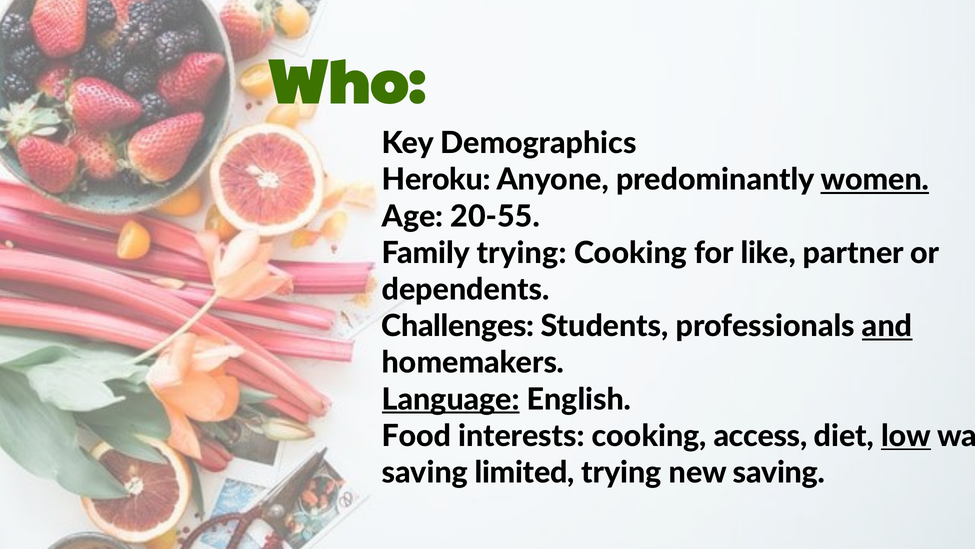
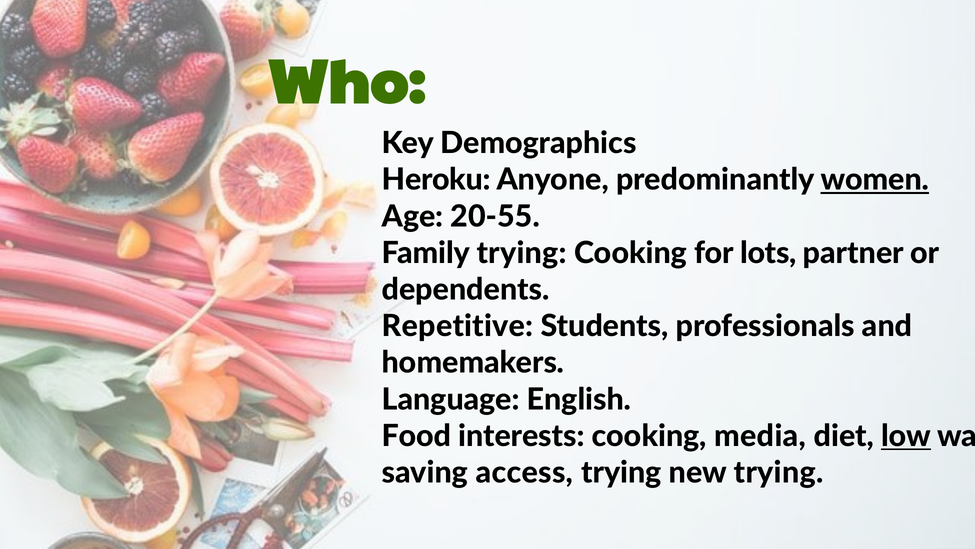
like: like -> lots (768, 253)
Challenges: Challenges -> Repetitive (458, 326)
and underline: present -> none (887, 326)
Language underline: present -> none (451, 399)
access: access -> media (760, 436)
limited: limited -> access (524, 472)
new saving: saving -> trying (779, 472)
